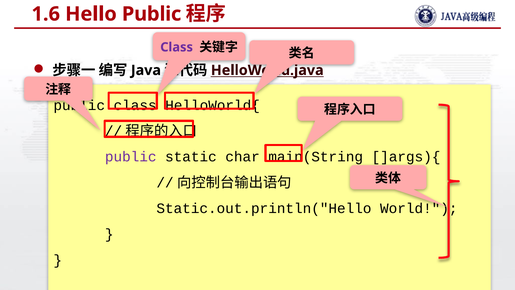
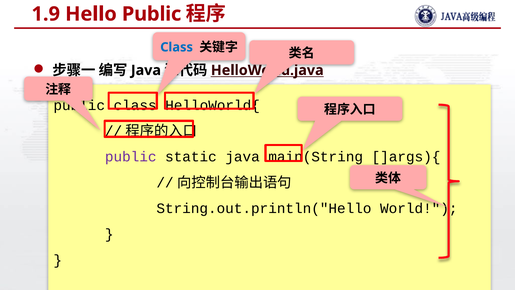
1.6: 1.6 -> 1.9 (46, 14)
Class colour: purple -> blue (177, 47)
static char: char -> java (243, 157)
Static.out.println("Hello: Static.out.println("Hello -> String.out.println("Hello (264, 208)
